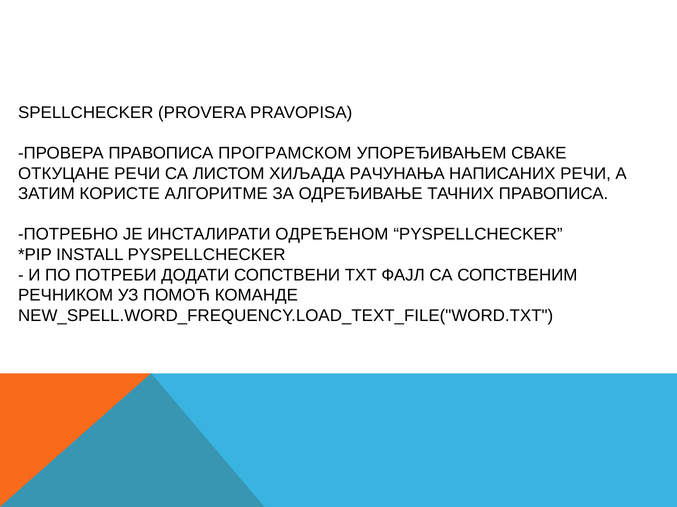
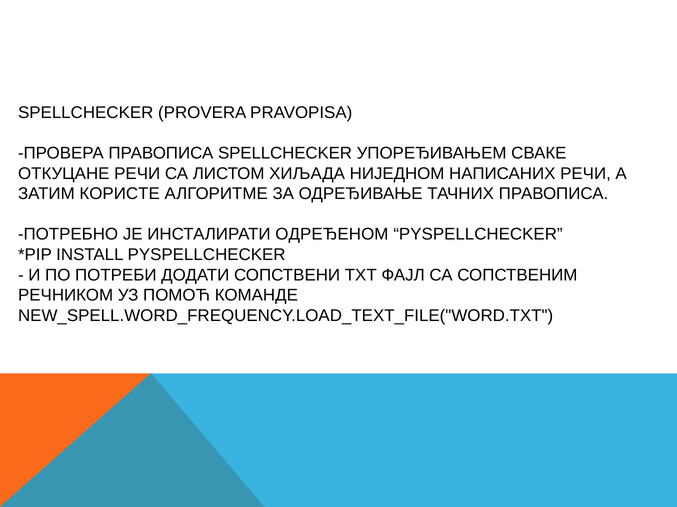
ПРАВОПИСА ПРОГРАМСКОМ: ПРОГРАМСКОМ -> SPELLCHECKER (285, 153)
РАЧУНАЊА: РАЧУНАЊА -> НИЈЕДНОМ (397, 174)
